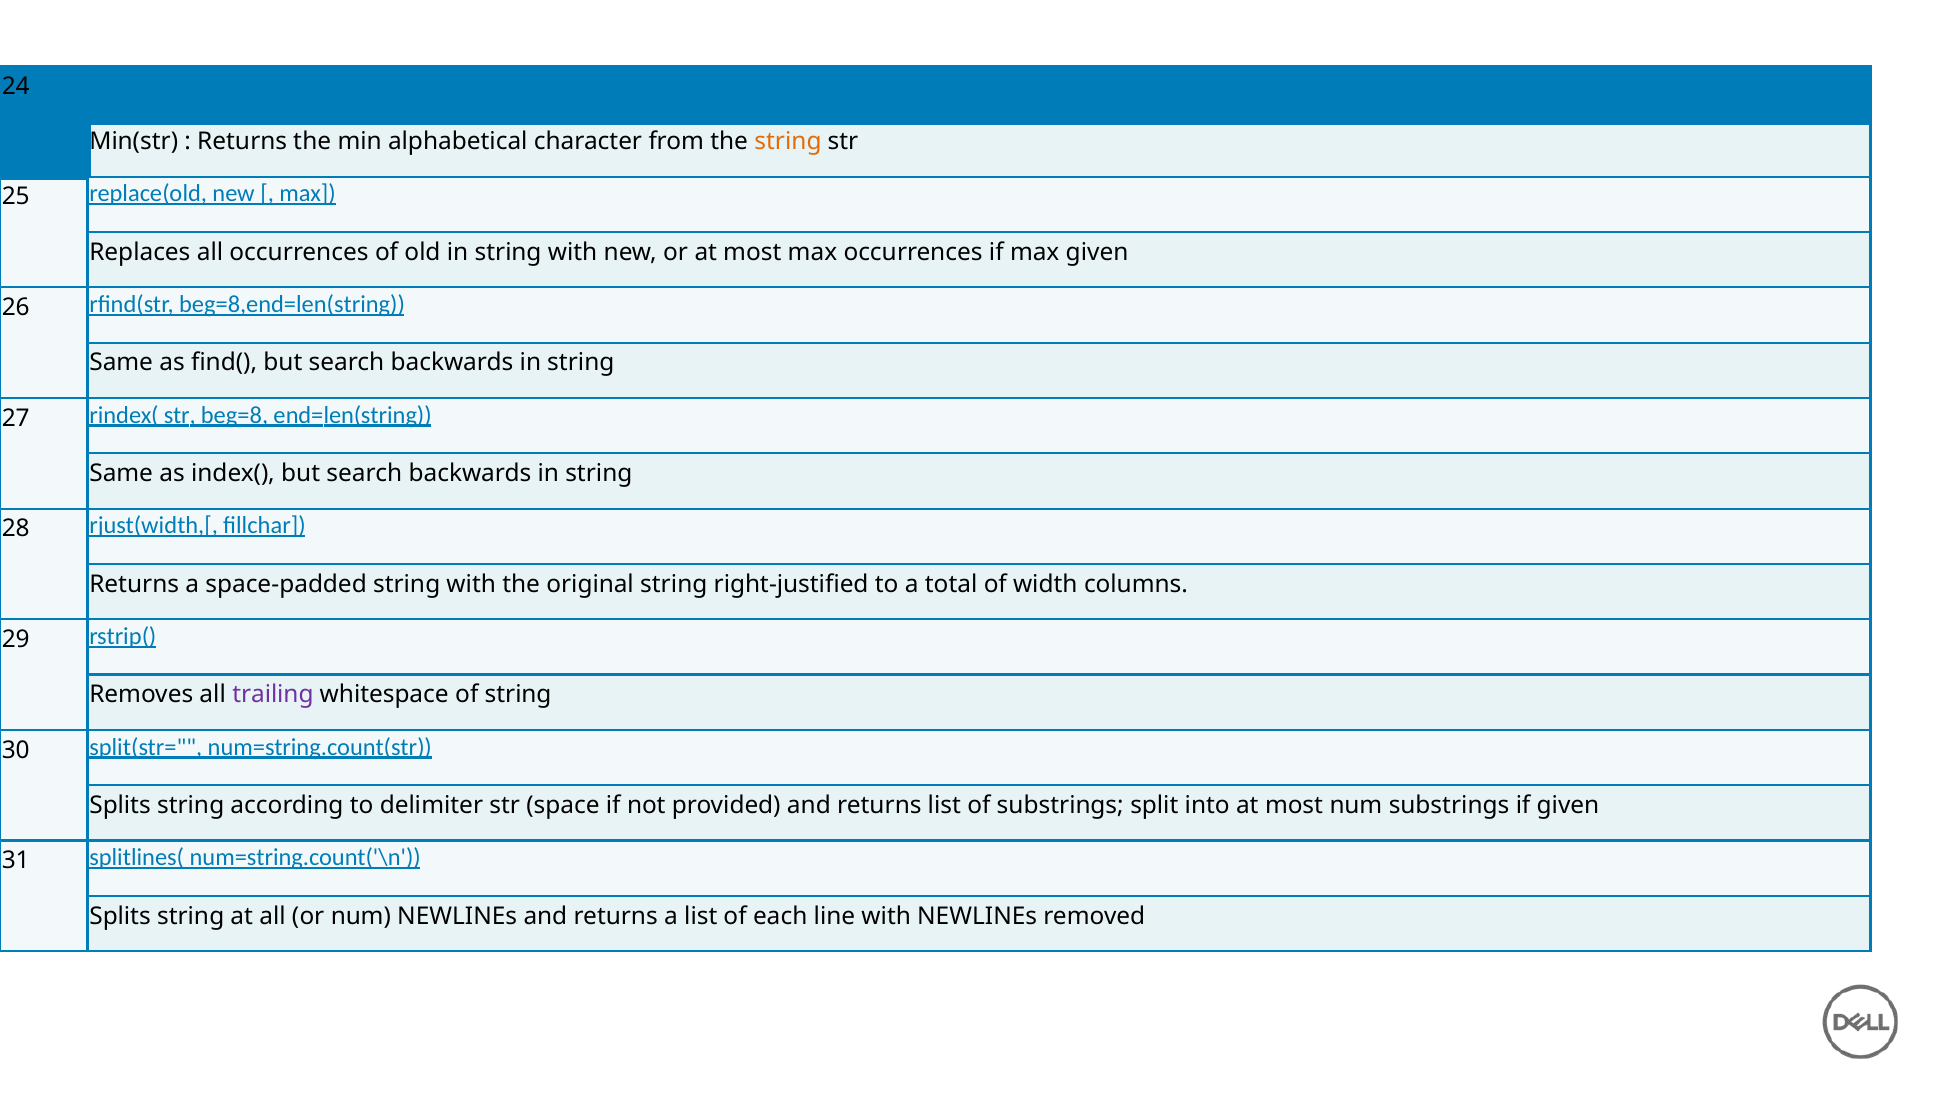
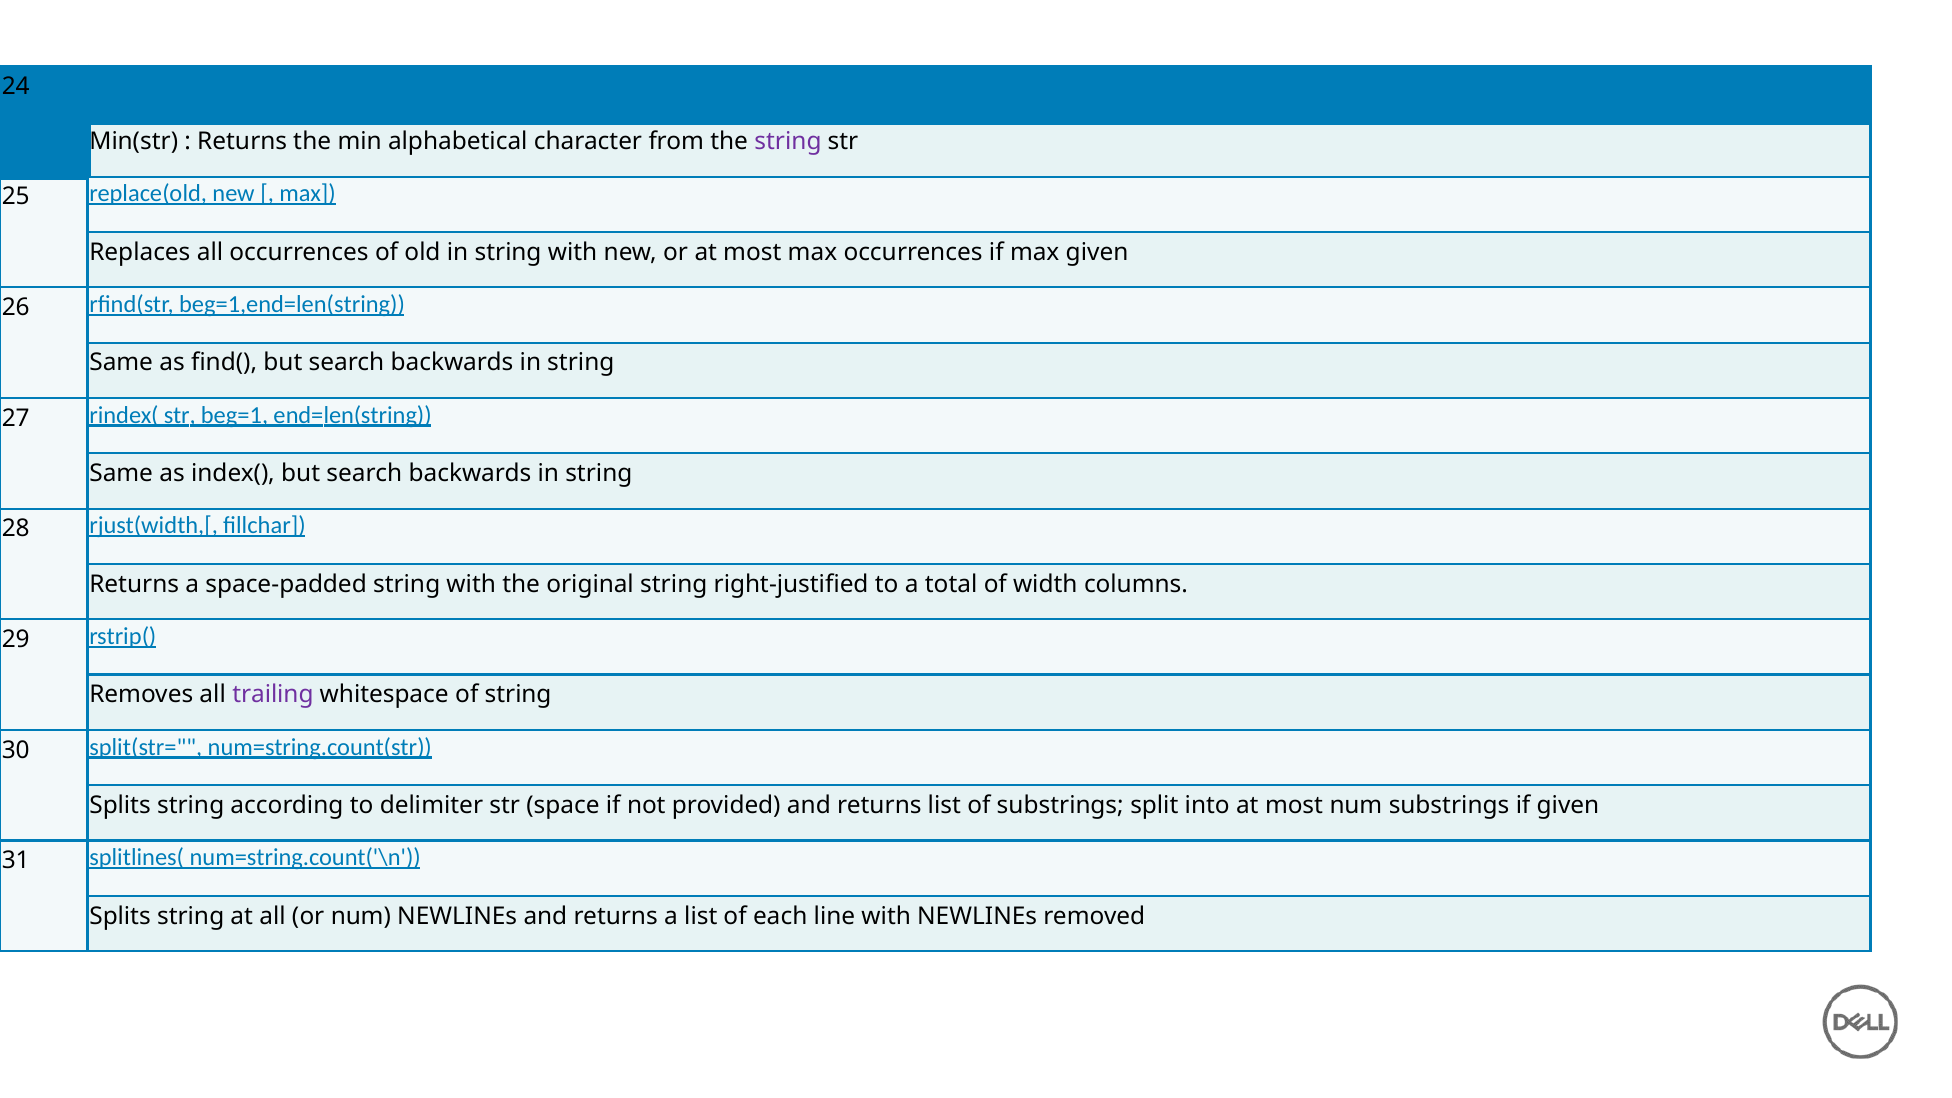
string colour: orange -> purple (788, 141)
beg=8,end=len(string: beg=8,end=len(string -> beg=1,end=len(string (292, 304)
beg=8: beg=8 -> beg=1 (234, 415)
